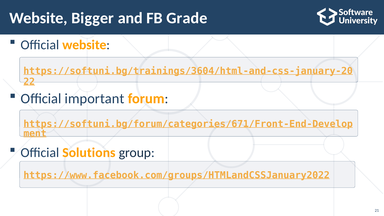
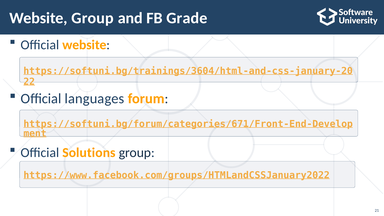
Website Bigger: Bigger -> Group (93, 18)
important: important -> languages (95, 99)
